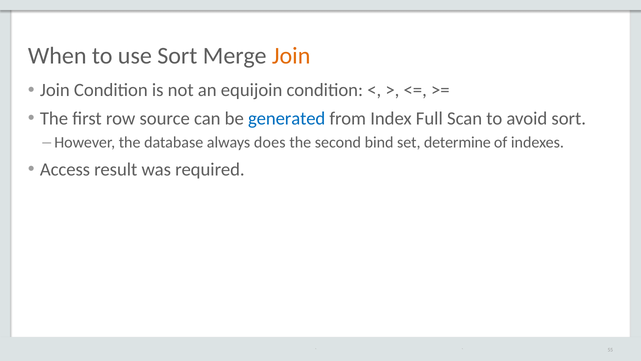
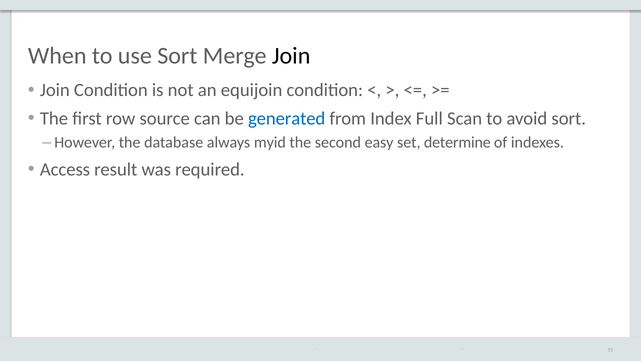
Join colour: orange -> black (291, 56)
does: does -> myid (270, 142)
bind: bind -> easy (379, 142)
